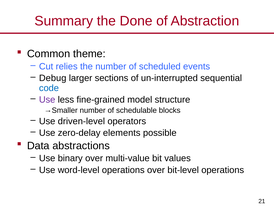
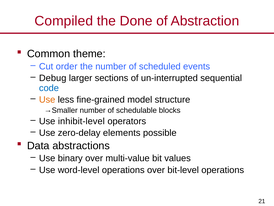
Summary: Summary -> Compiled (64, 21)
relies: relies -> order (67, 66)
Use colour: purple -> orange (47, 99)
driven-level: driven-level -> inhibit-level (81, 121)
